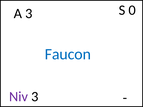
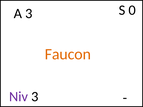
Faucon colour: blue -> orange (68, 54)
